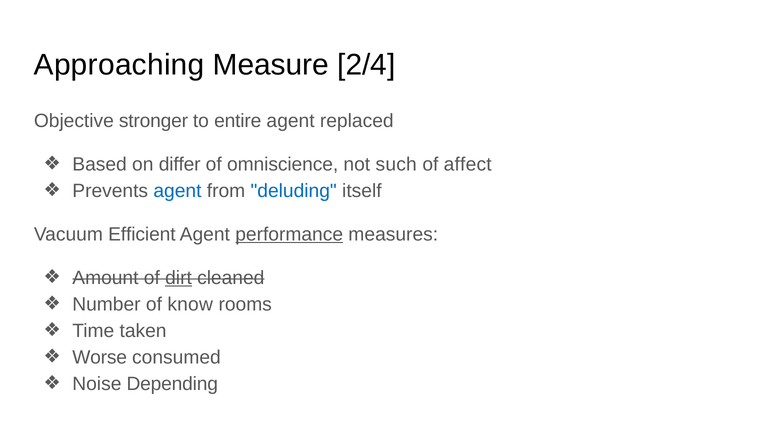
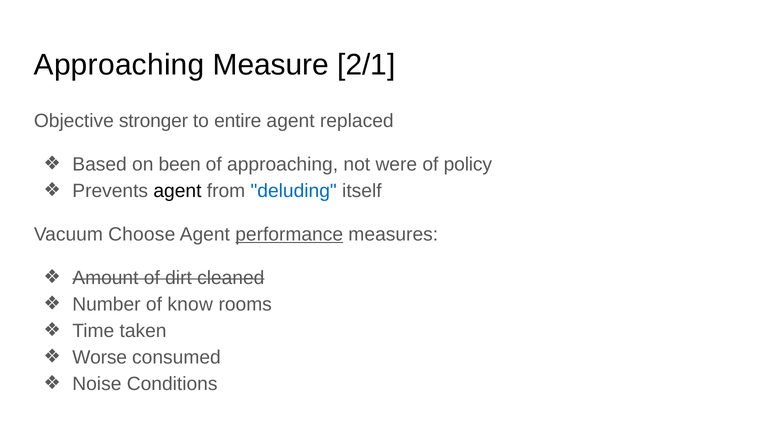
2/4: 2/4 -> 2/1 (366, 65)
differ: differ -> been (180, 165)
of omniscience: omniscience -> approaching (283, 165)
such: such -> were (396, 165)
affect: affect -> policy (468, 165)
agent colour: blue -> black (177, 191)
Efficient: Efficient -> Choose (142, 235)
dirt underline: present -> none (179, 278)
Depending: Depending -> Conditions (172, 384)
